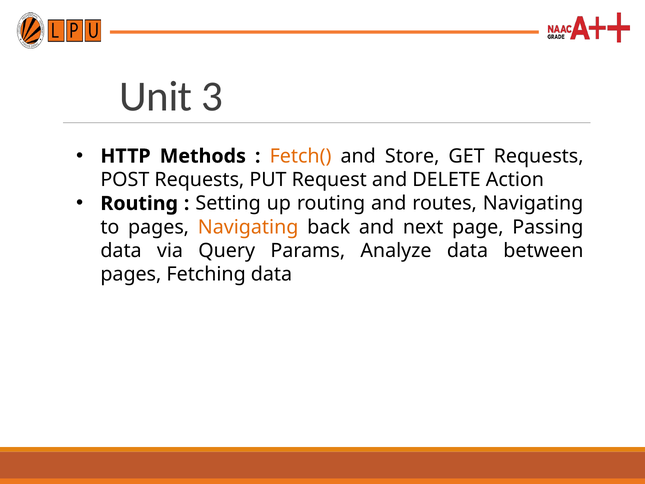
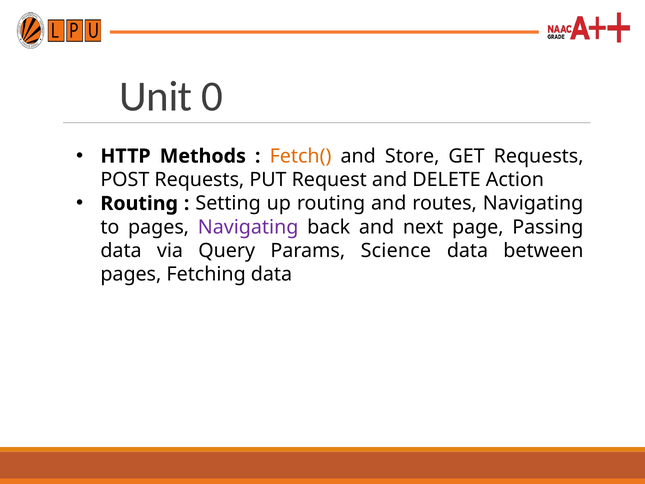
3: 3 -> 0 (212, 96)
Navigating colour: orange -> purple (248, 227)
Analyze: Analyze -> Science (396, 251)
